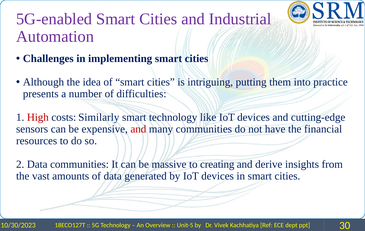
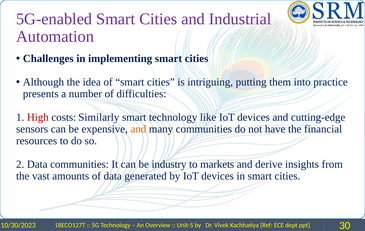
and colour: red -> orange (138, 129)
massive: massive -> industry (169, 164)
creating: creating -> markets (217, 164)
